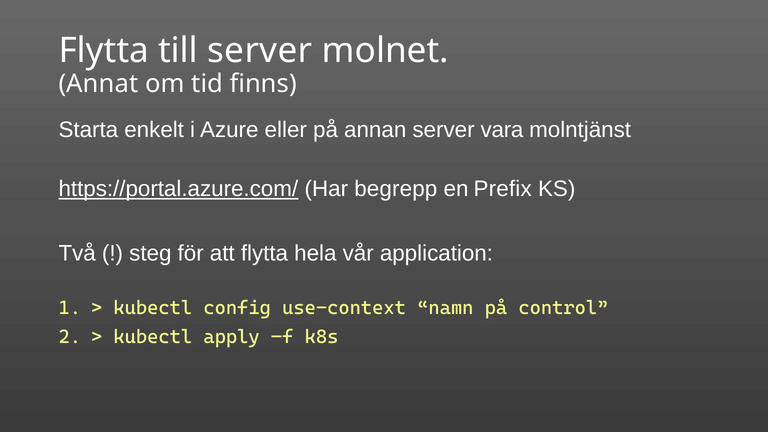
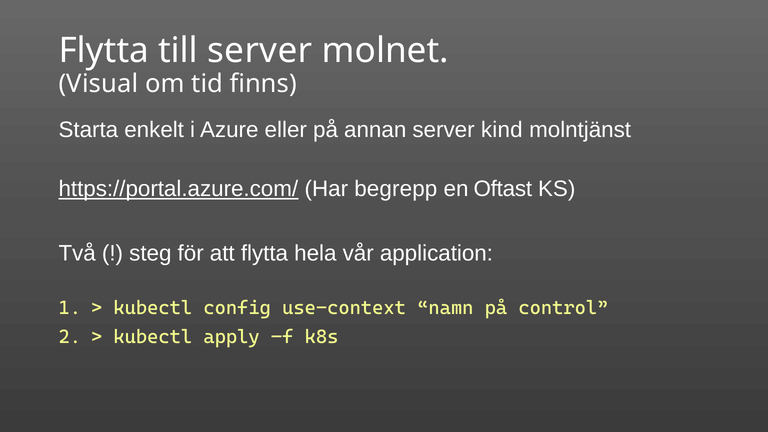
Annat: Annat -> Visual (99, 84)
vara: vara -> kind (502, 130)
Prefix: Prefix -> Oftast (503, 189)
